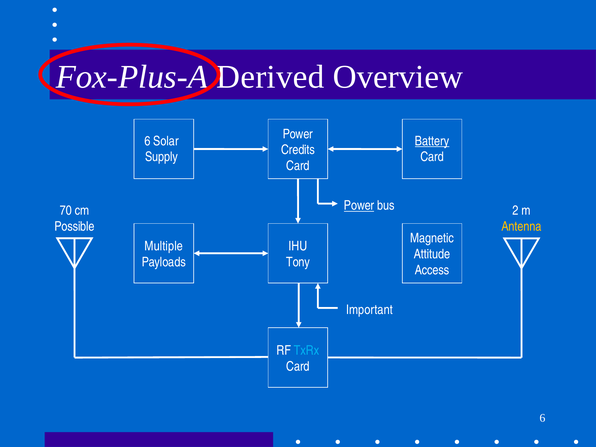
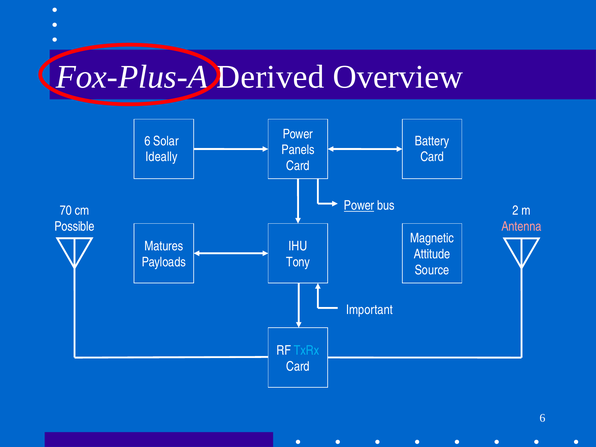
Battery underline: present -> none (432, 141)
Credits: Credits -> Panels (298, 150)
Supply: Supply -> Ideally (161, 157)
Antenna colour: yellow -> pink (521, 226)
Multiple: Multiple -> Matures (164, 246)
Access: Access -> Source (432, 270)
